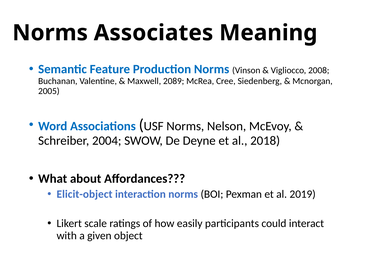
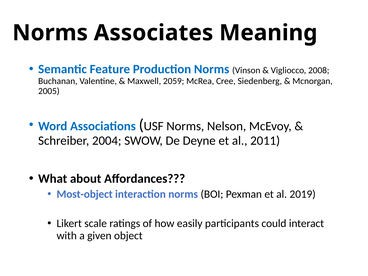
2089: 2089 -> 2059 (174, 81)
2018: 2018 -> 2011 (265, 141)
Elicit-object: Elicit-object -> Most-object (85, 194)
